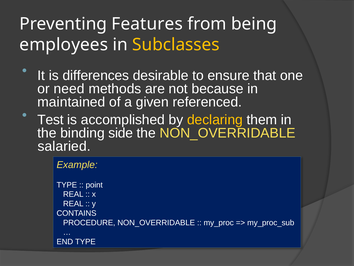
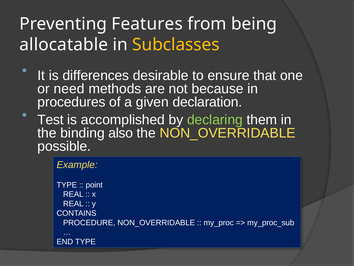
employees: employees -> allocatable (64, 45)
maintained: maintained -> procedures (71, 102)
referenced: referenced -> declaration (207, 102)
declaring colour: yellow -> light green (215, 120)
side: side -> also (121, 133)
salaried: salaried -> possible (64, 146)
